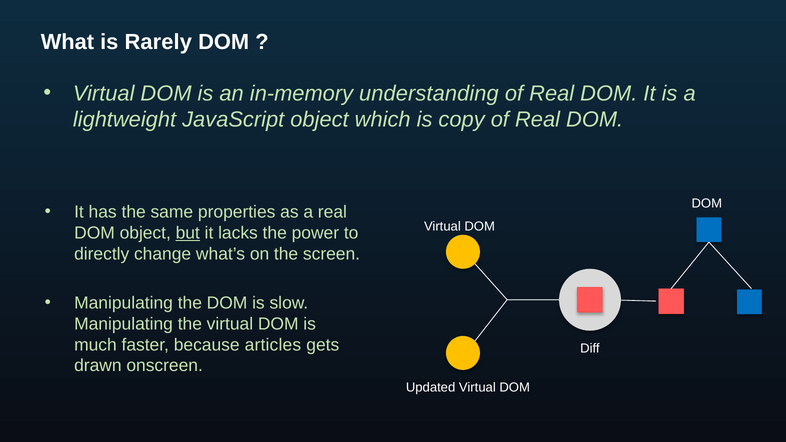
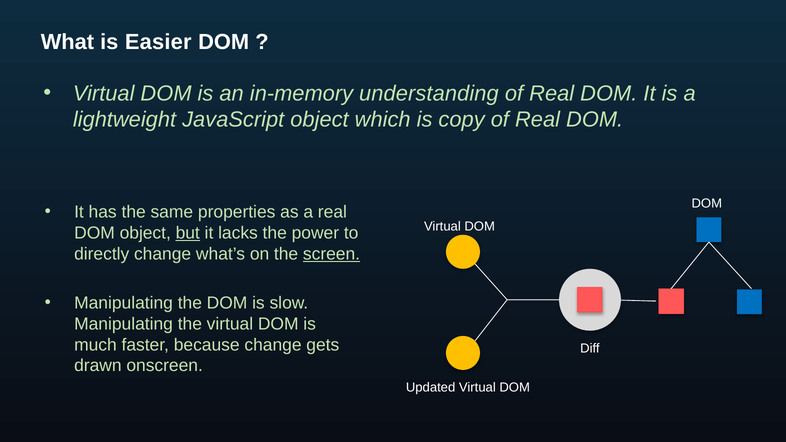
Rarely: Rarely -> Easier (158, 42)
screen underline: none -> present (332, 254)
because articles: articles -> change (273, 345)
